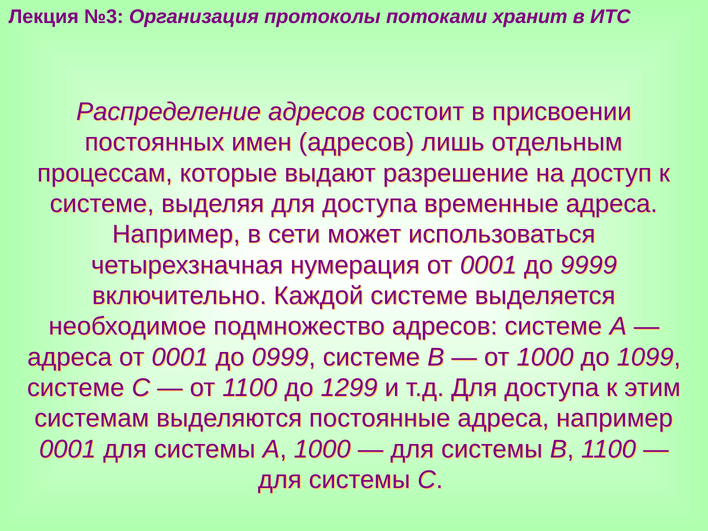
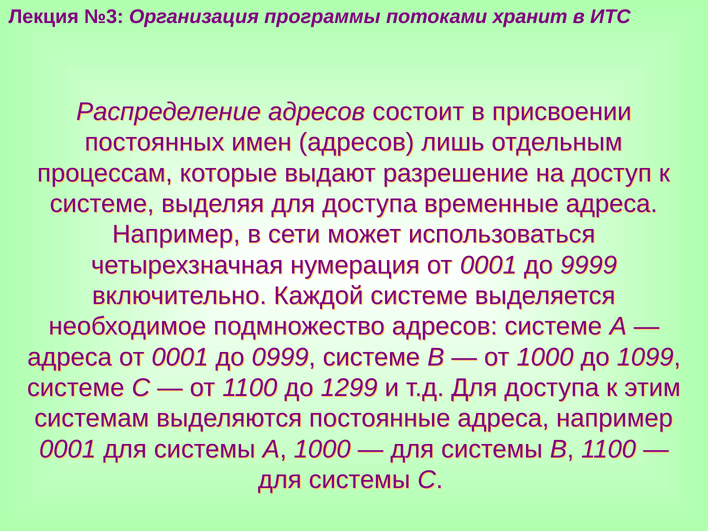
протоколы: протоколы -> программы (322, 17)
